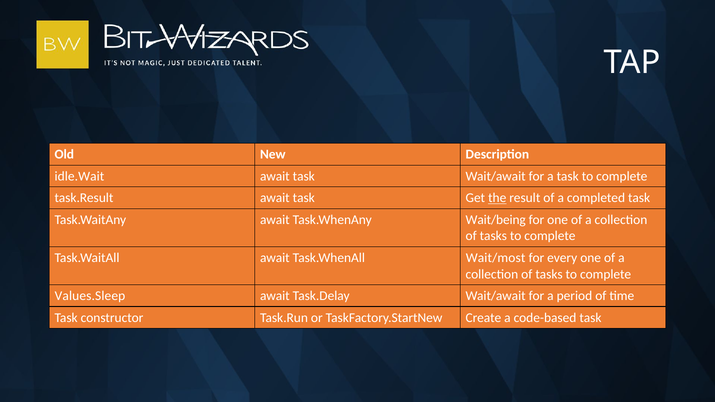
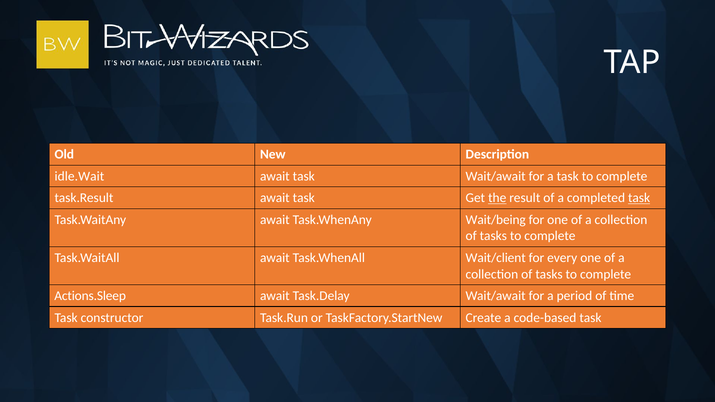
task underline: none -> present (639, 198)
Wait/most: Wait/most -> Wait/client (496, 258)
Values.Sleep: Values.Sleep -> Actions.Sleep (90, 296)
